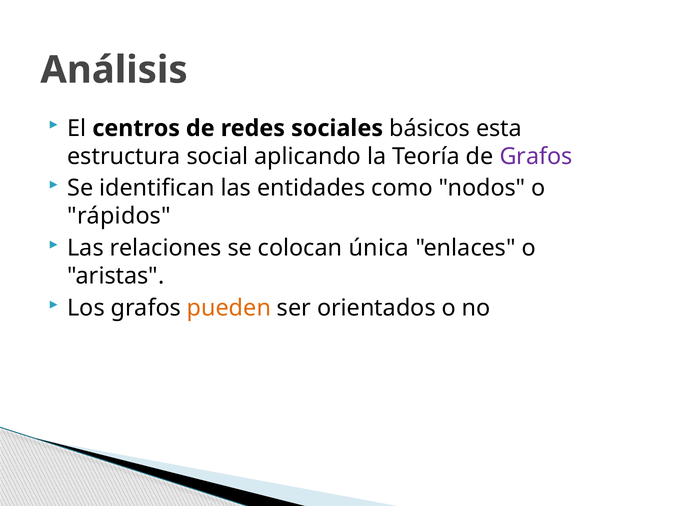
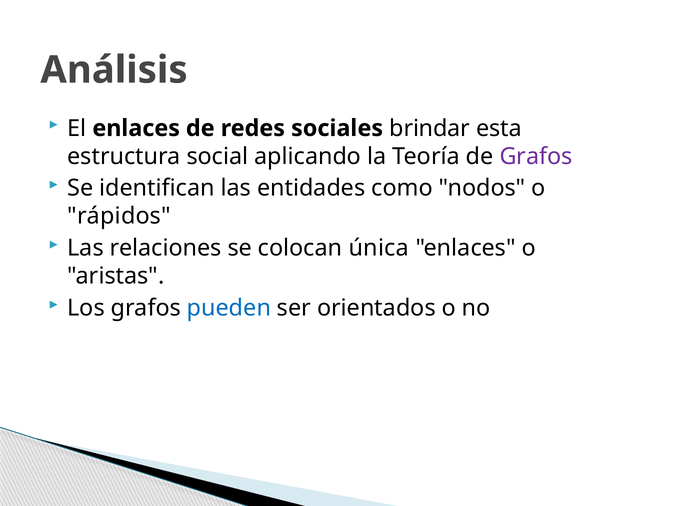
El centros: centros -> enlaces (136, 128)
básicos: básicos -> brindar (430, 128)
pueden colour: orange -> blue (229, 308)
